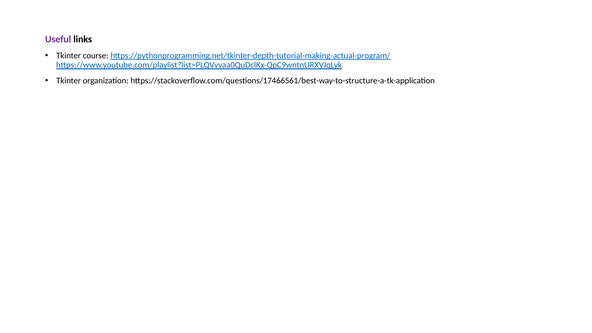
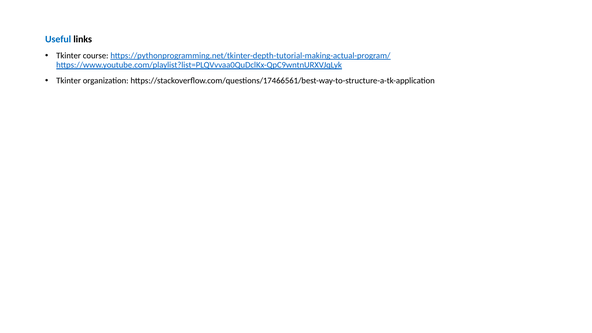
Useful colour: purple -> blue (58, 39)
